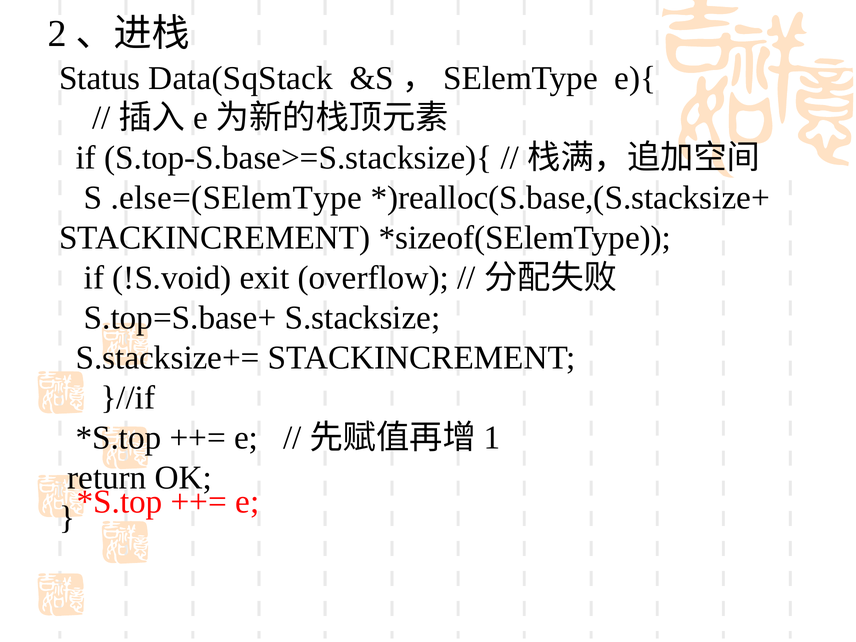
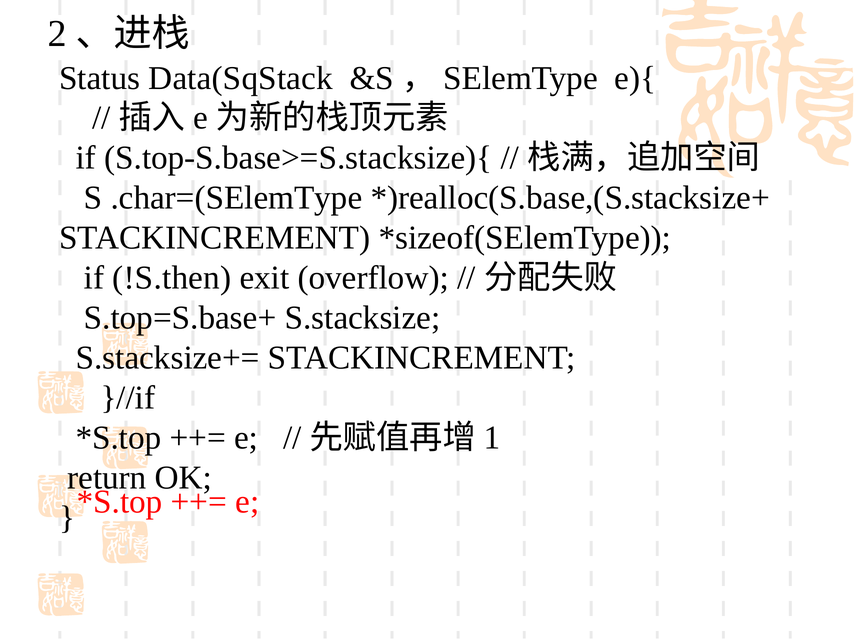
.else=(SElemType: .else=(SElemType -> .char=(SElemType (236, 198)
!S.void: !S.void -> !S.then (172, 278)
